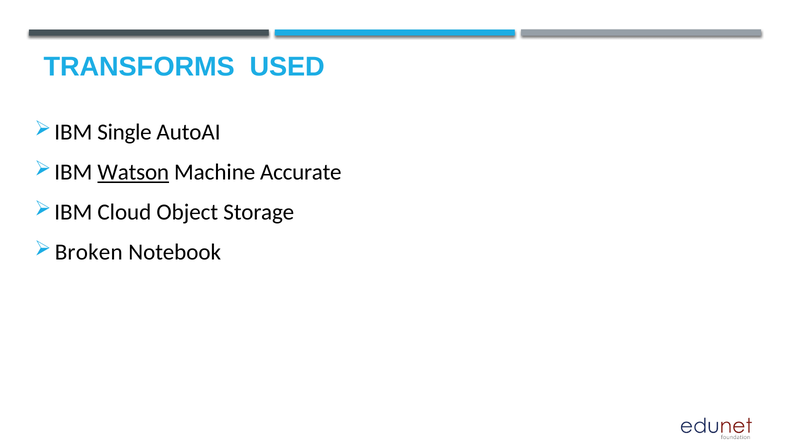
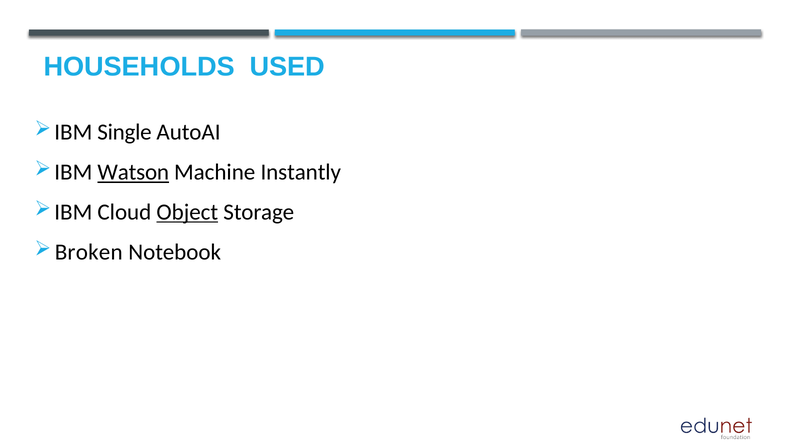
TRANSFORMS: TRANSFORMS -> HOUSEHOLDS (139, 67)
Accurate: Accurate -> Instantly (301, 172)
Object underline: none -> present (187, 212)
